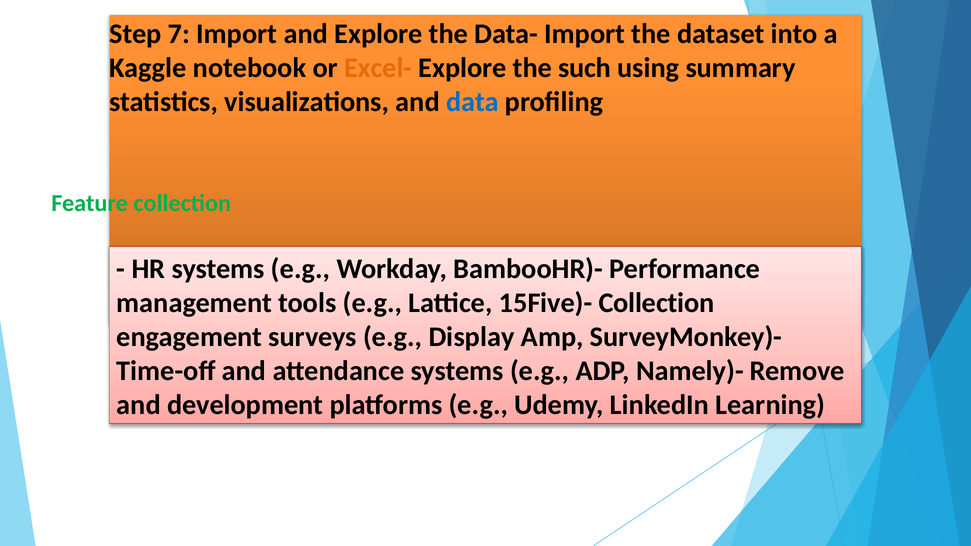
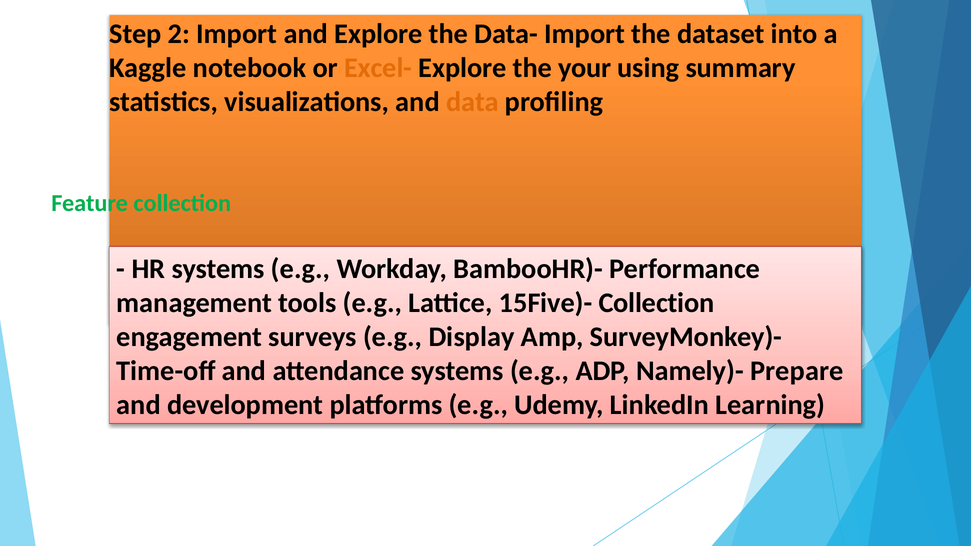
7: 7 -> 2 (179, 34)
such: such -> your (585, 68)
data colour: blue -> orange (472, 102)
Remove: Remove -> Prepare (797, 371)
